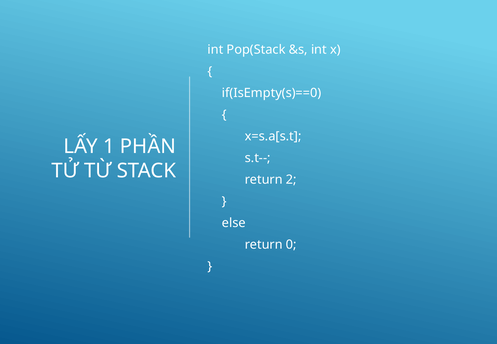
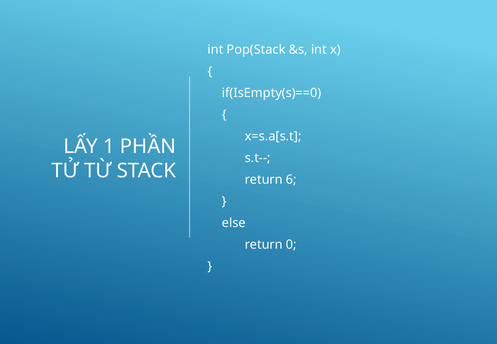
2: 2 -> 6 (291, 180)
